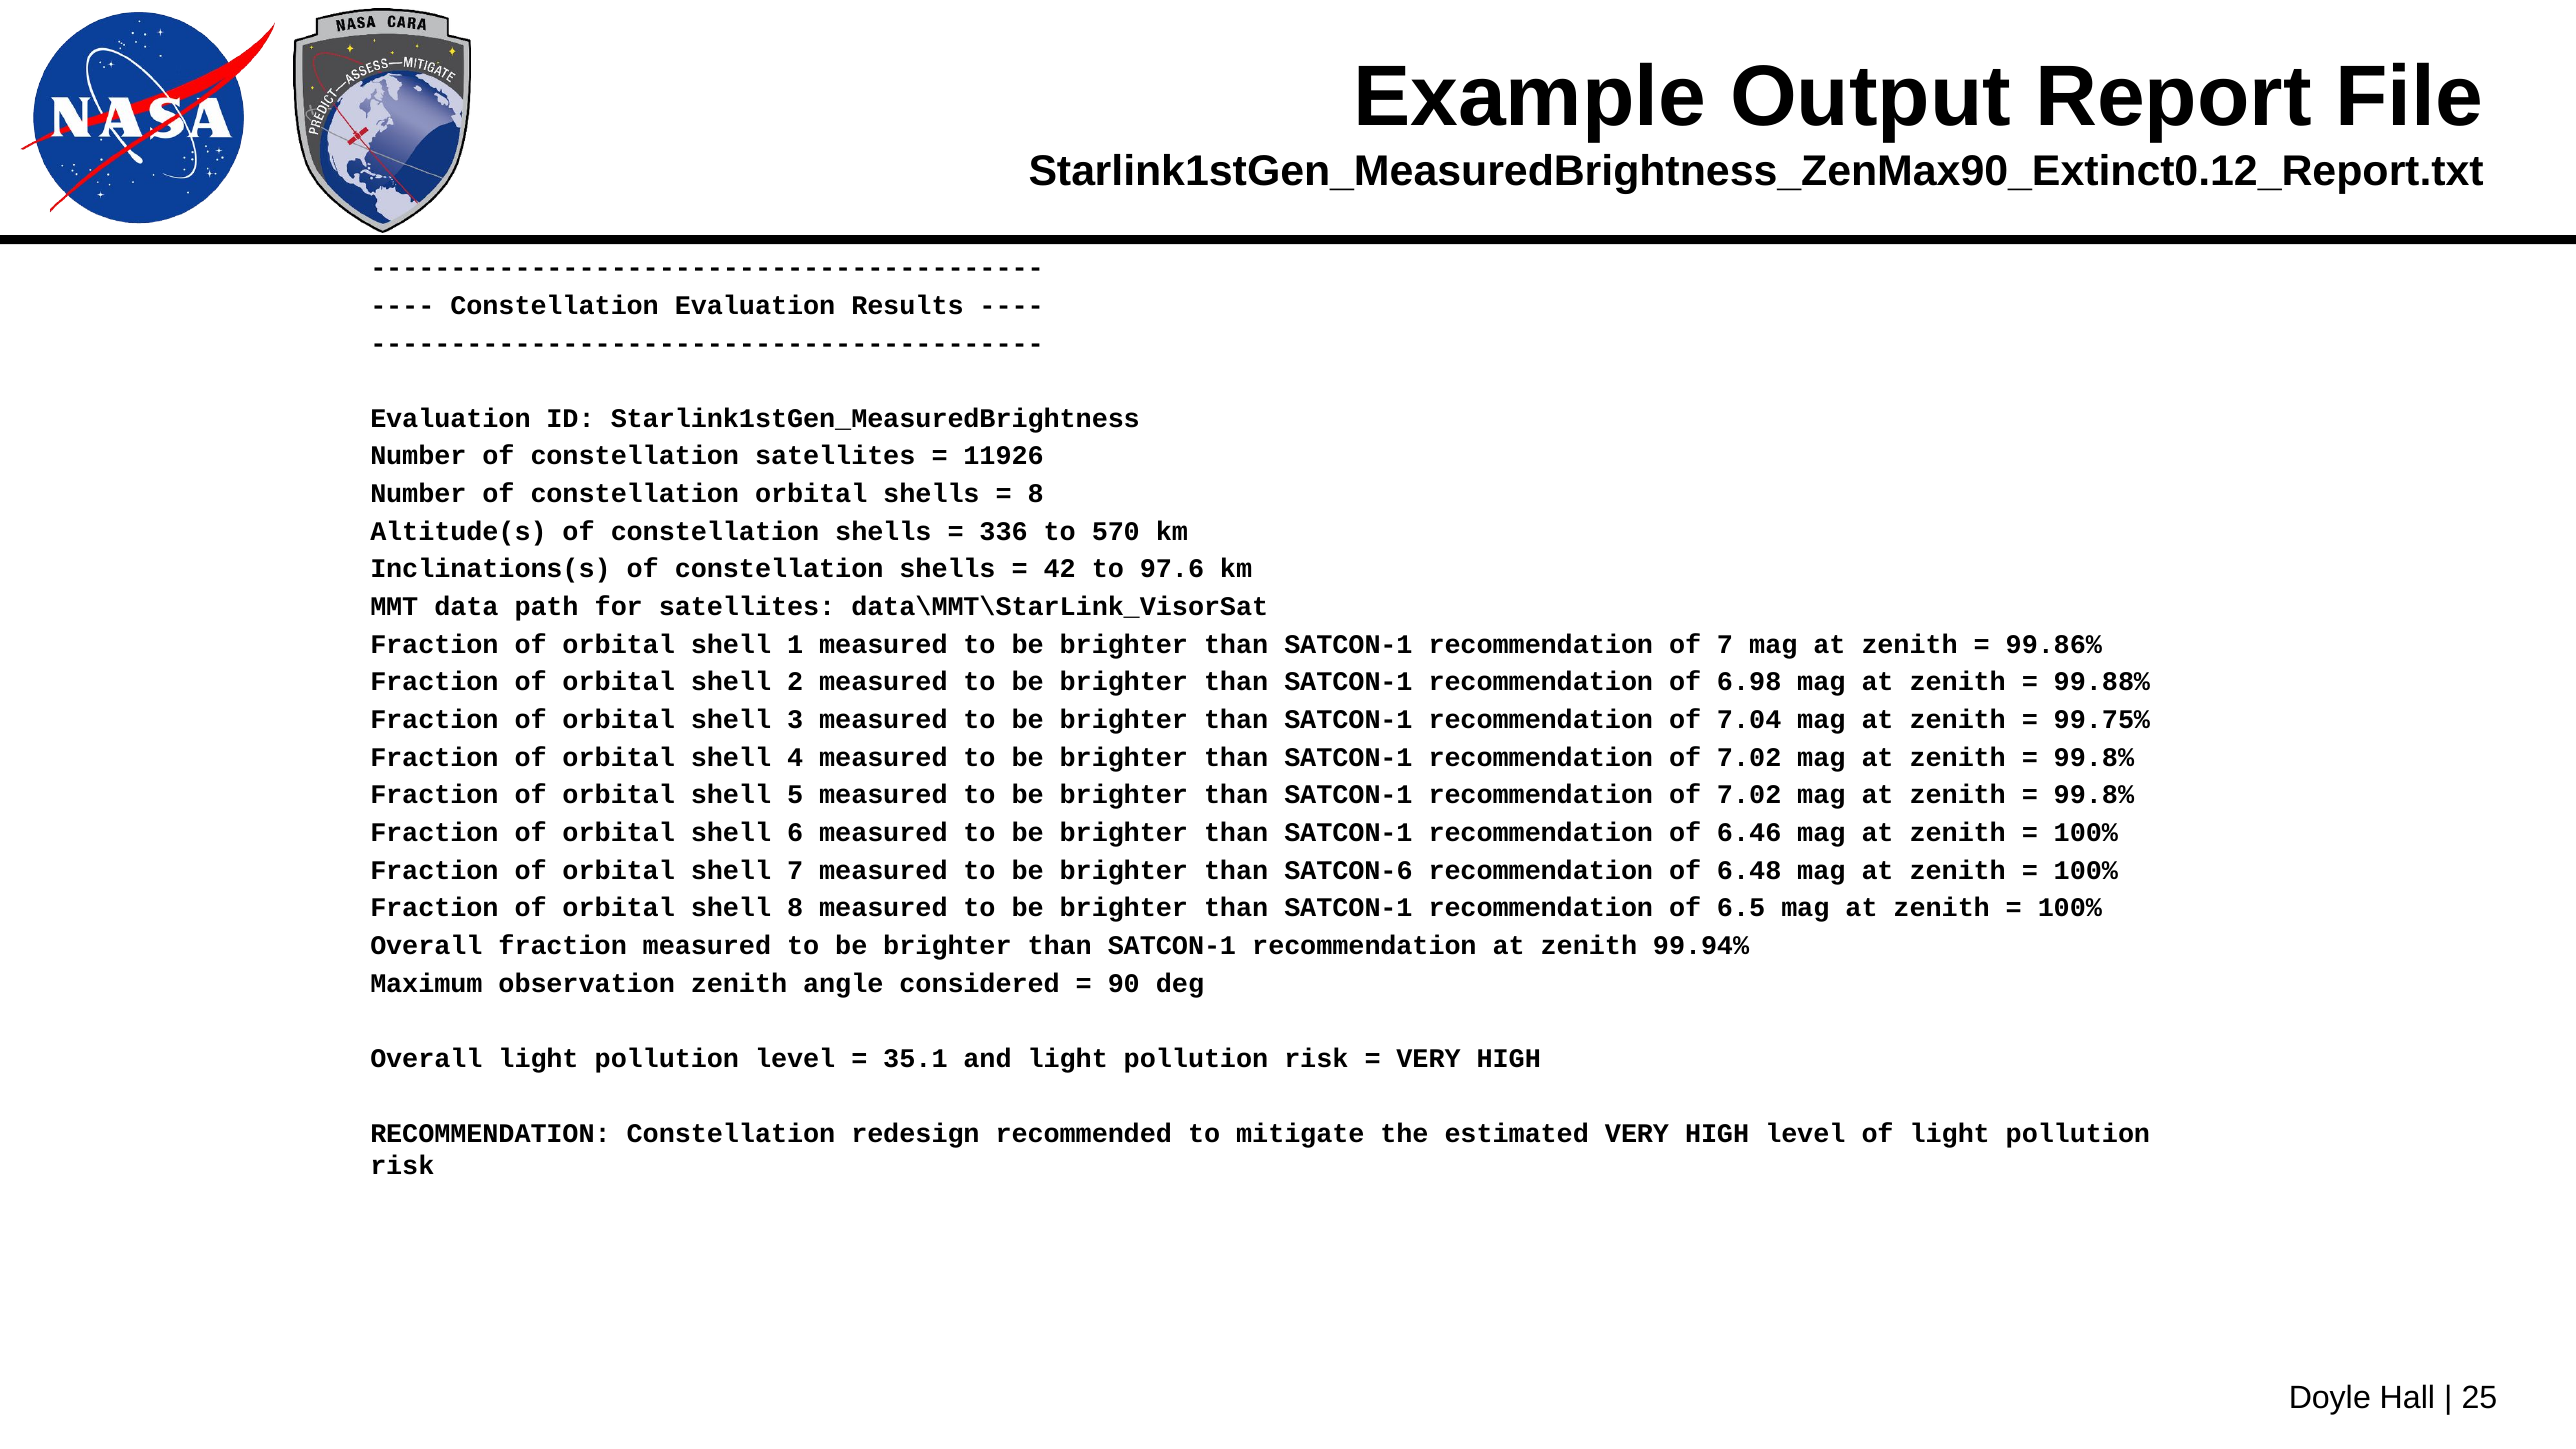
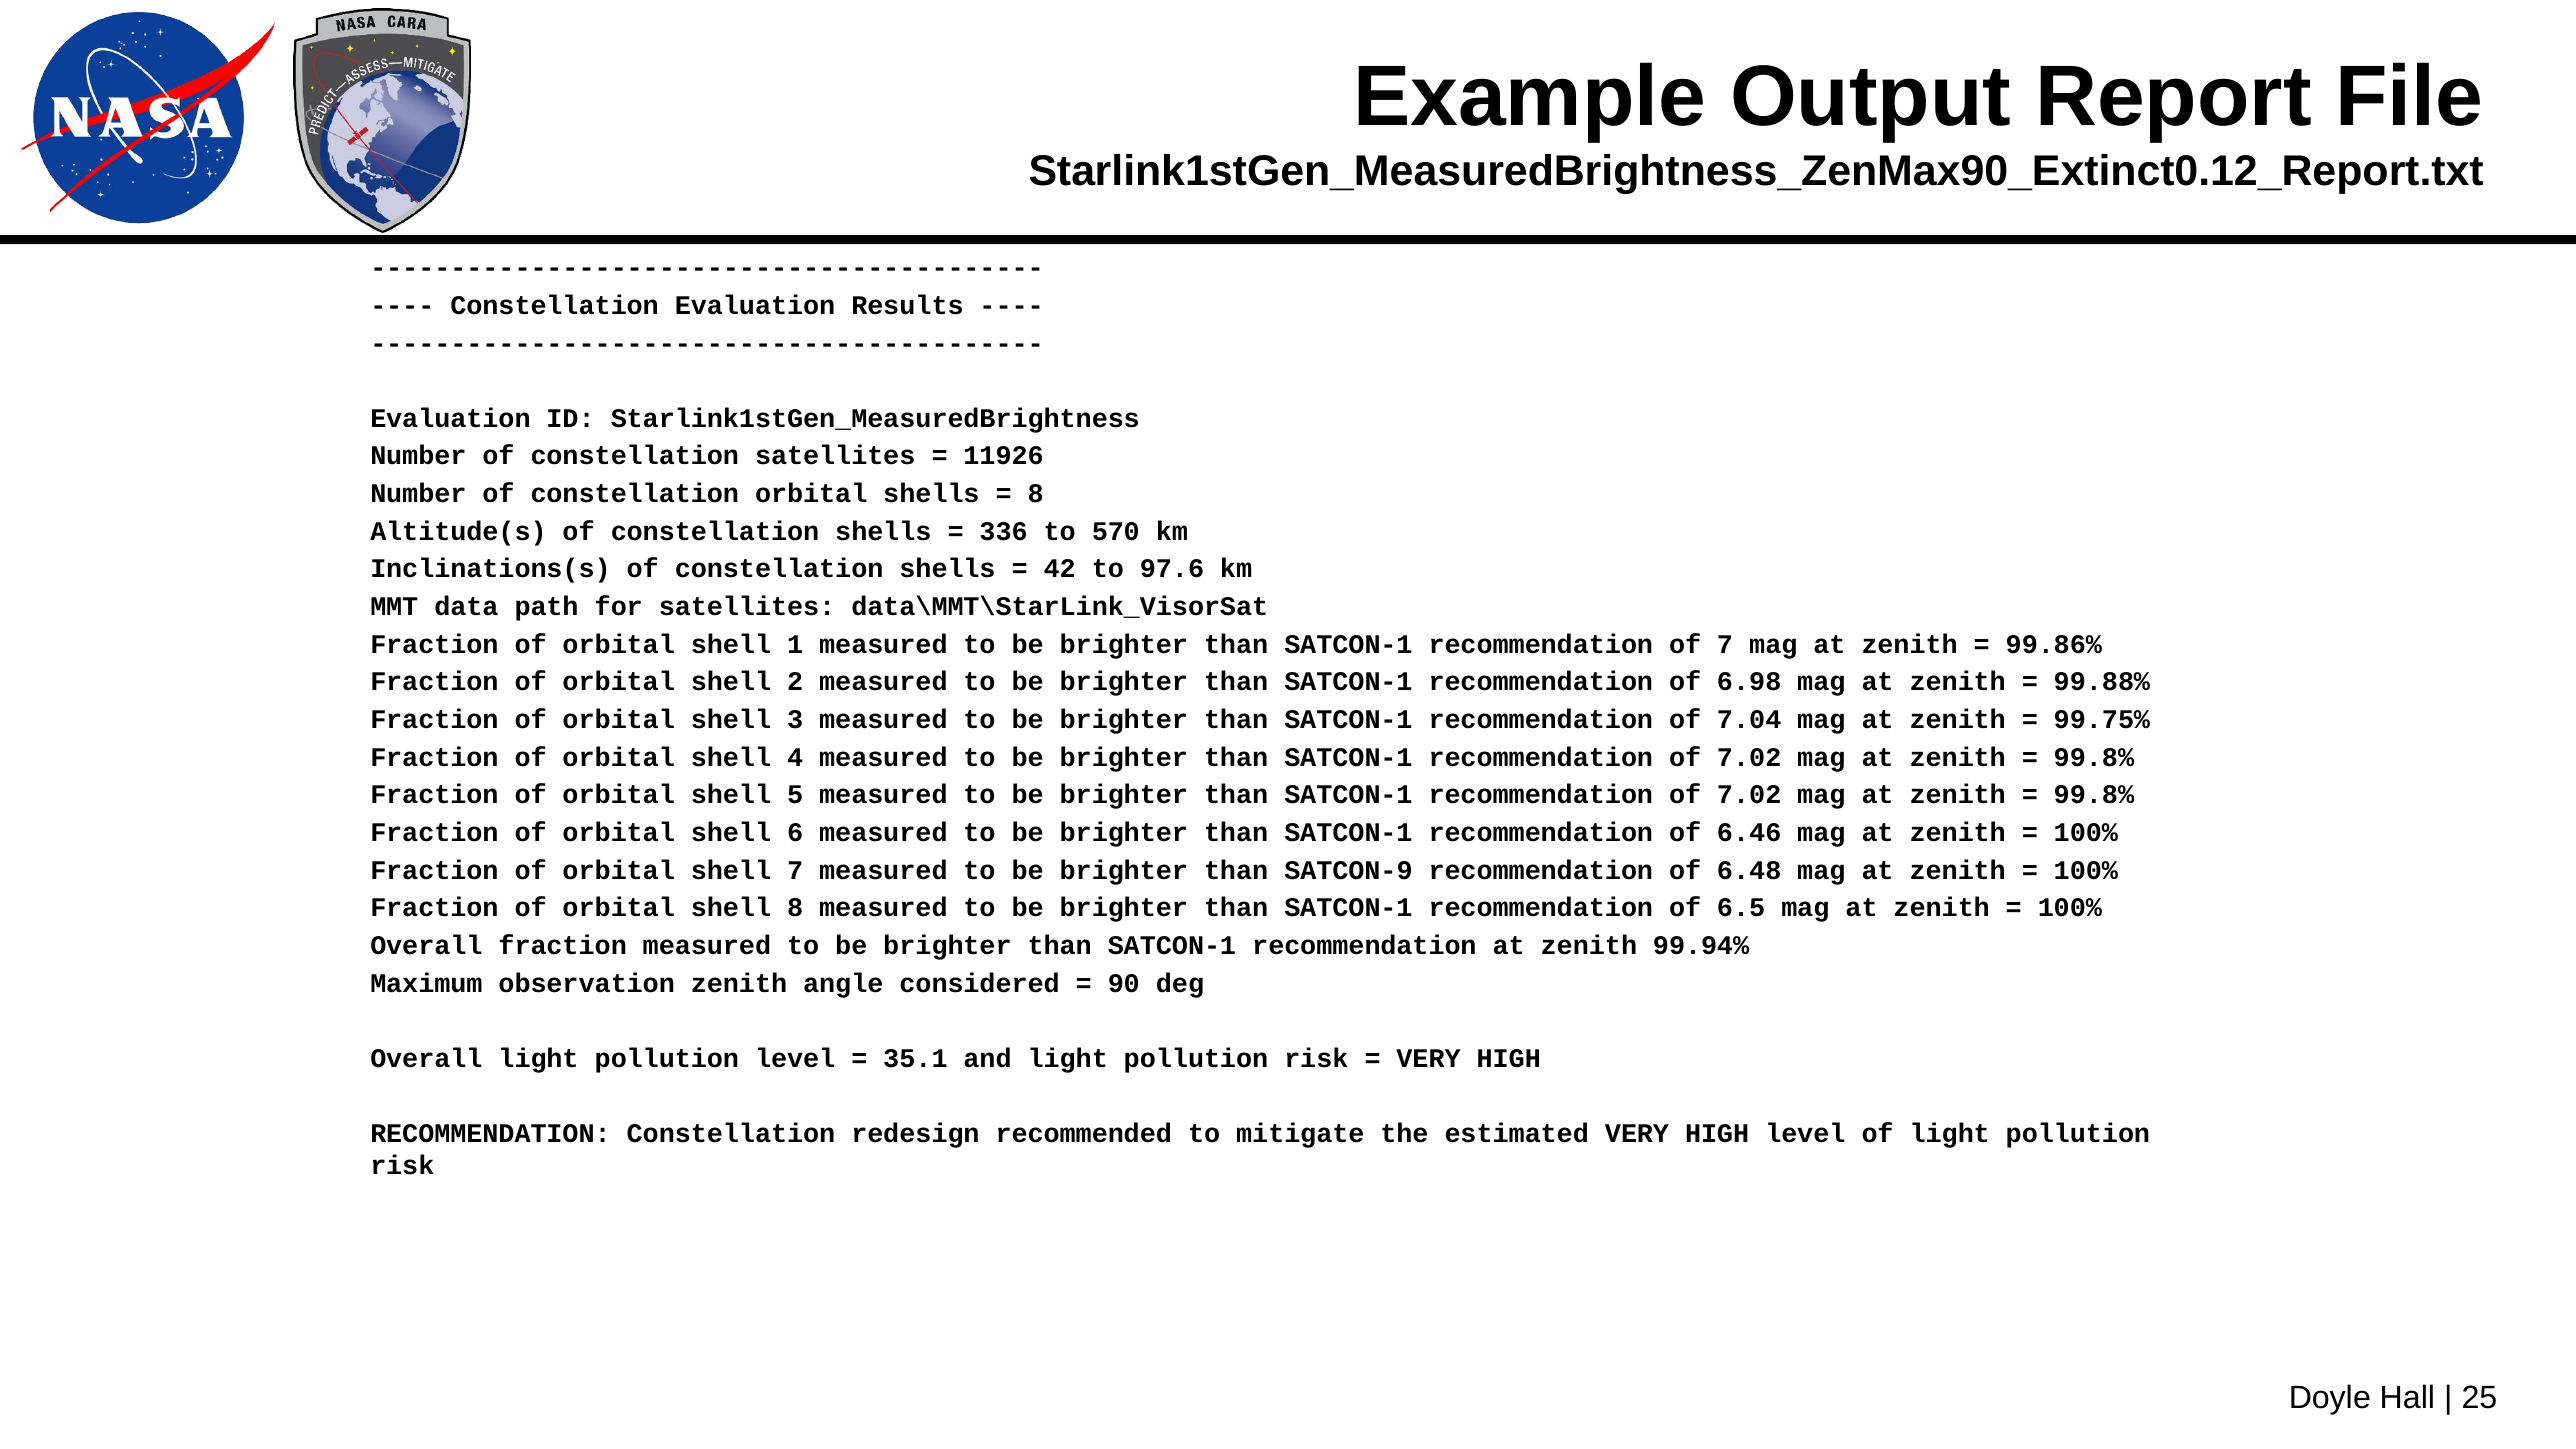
SATCON-6: SATCON-6 -> SATCON-9 (1348, 870)
